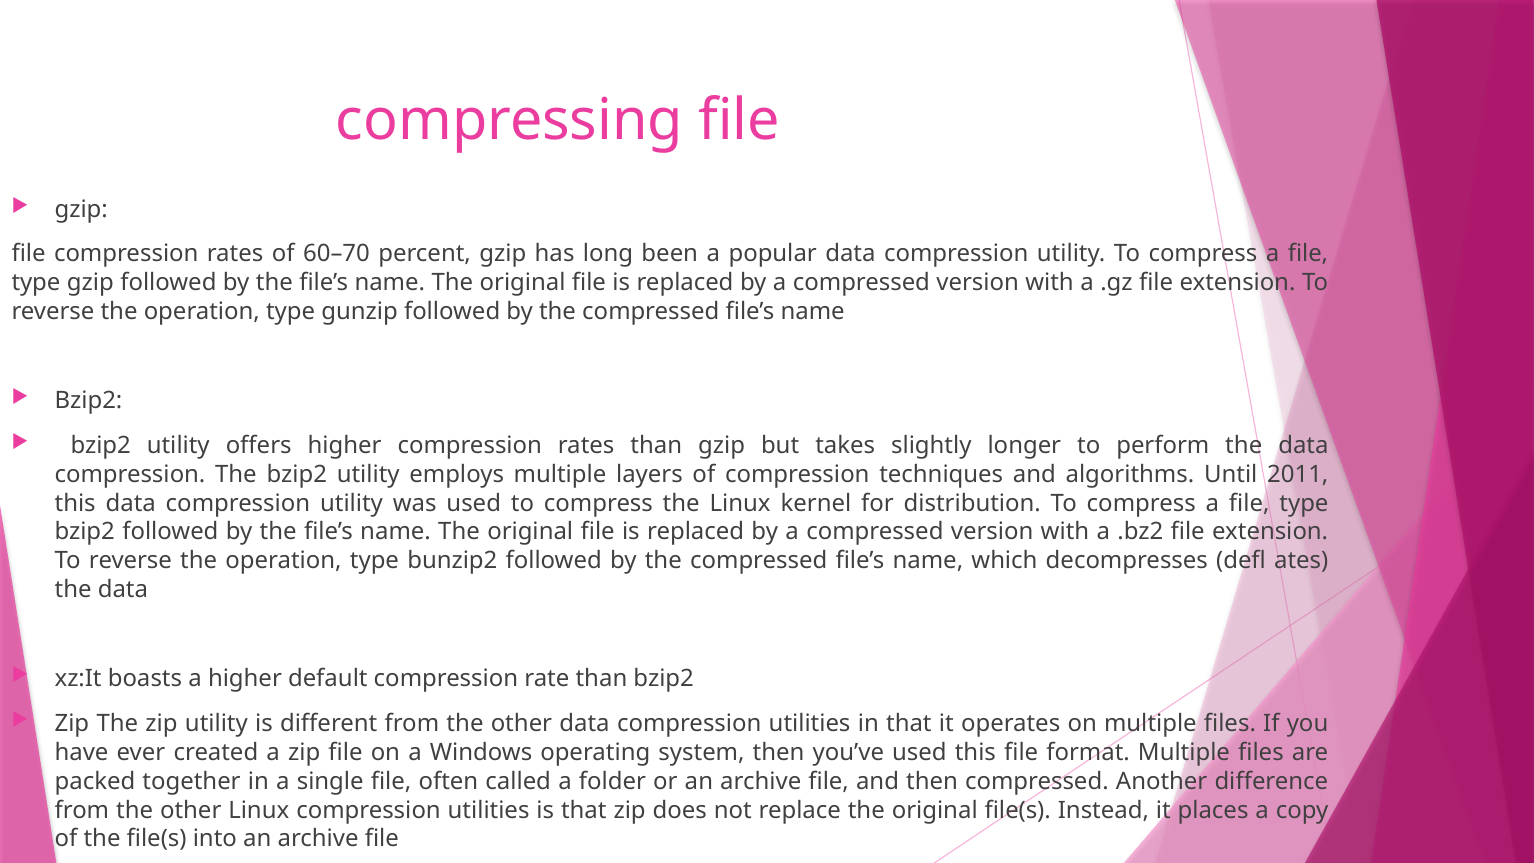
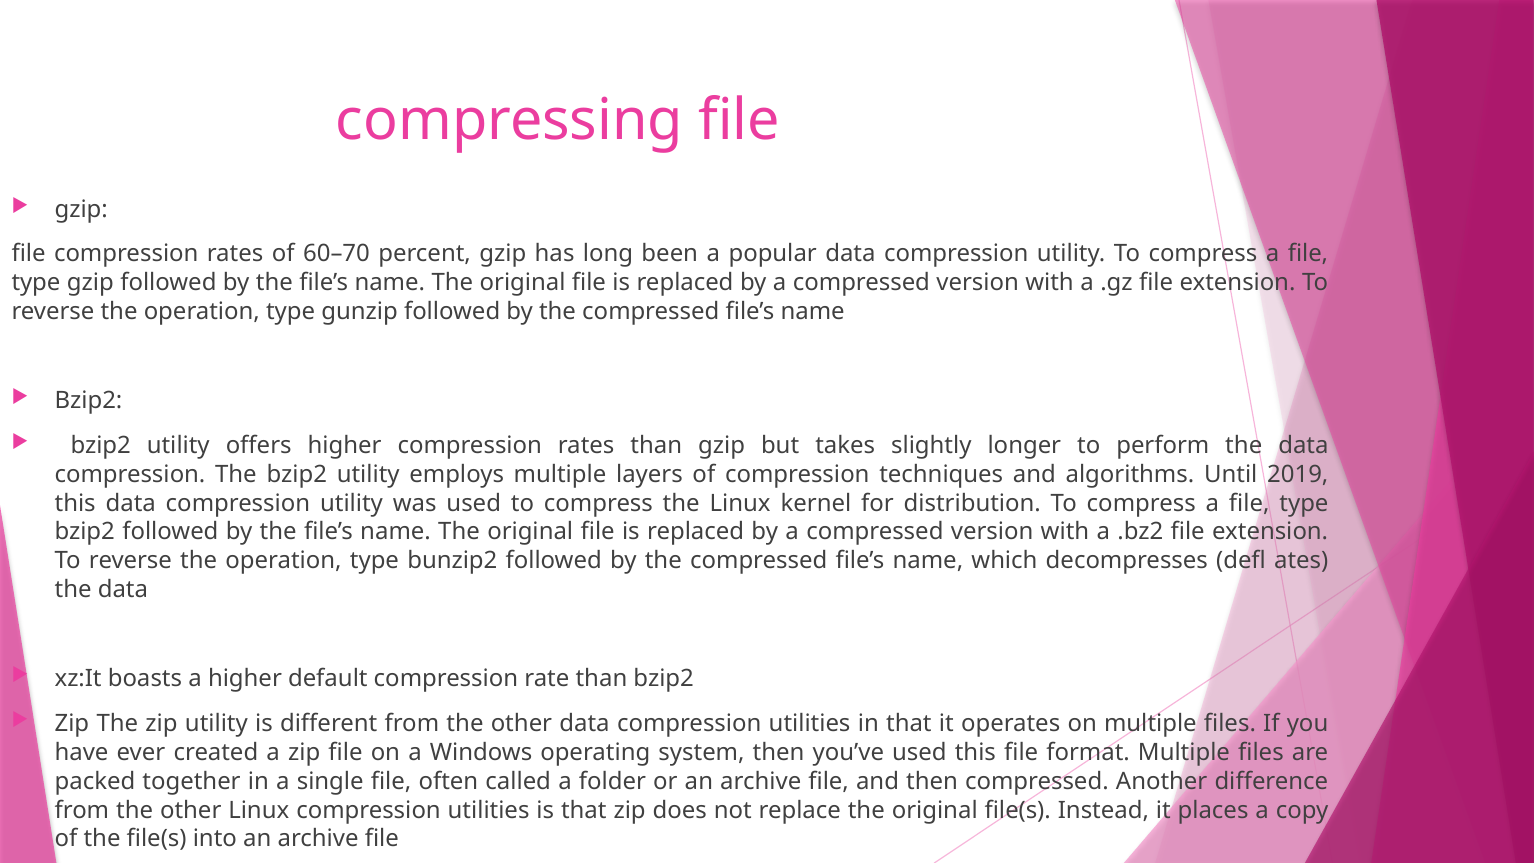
2011: 2011 -> 2019 (1298, 474)
